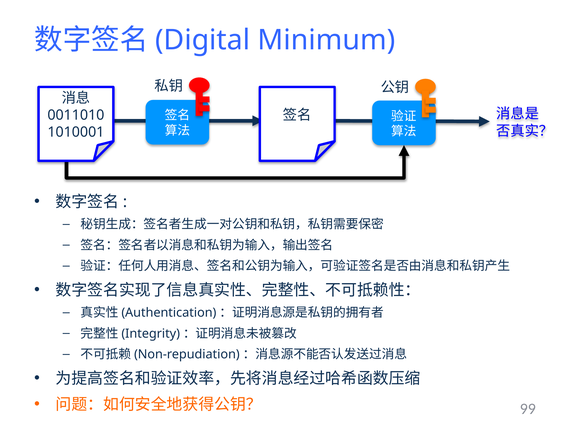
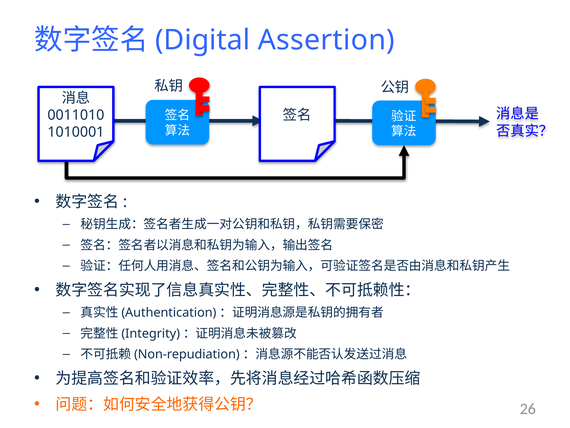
Minimum: Minimum -> Assertion (326, 40)
99: 99 -> 26 (528, 409)
